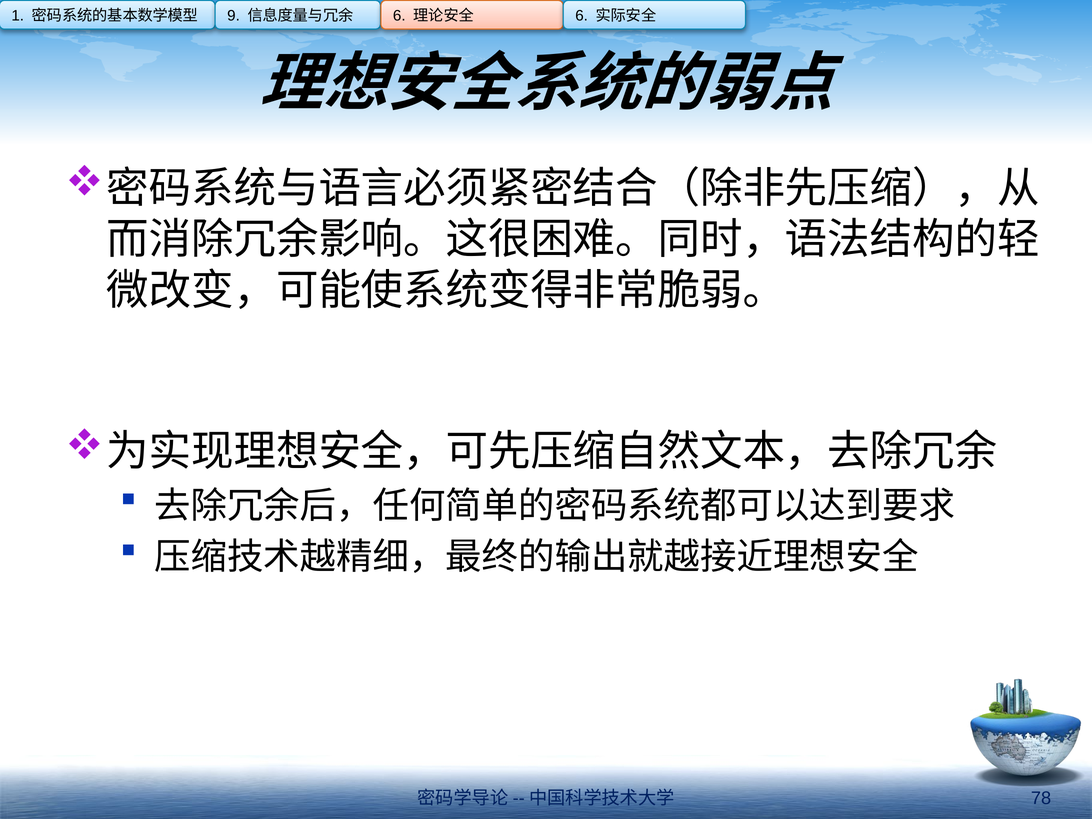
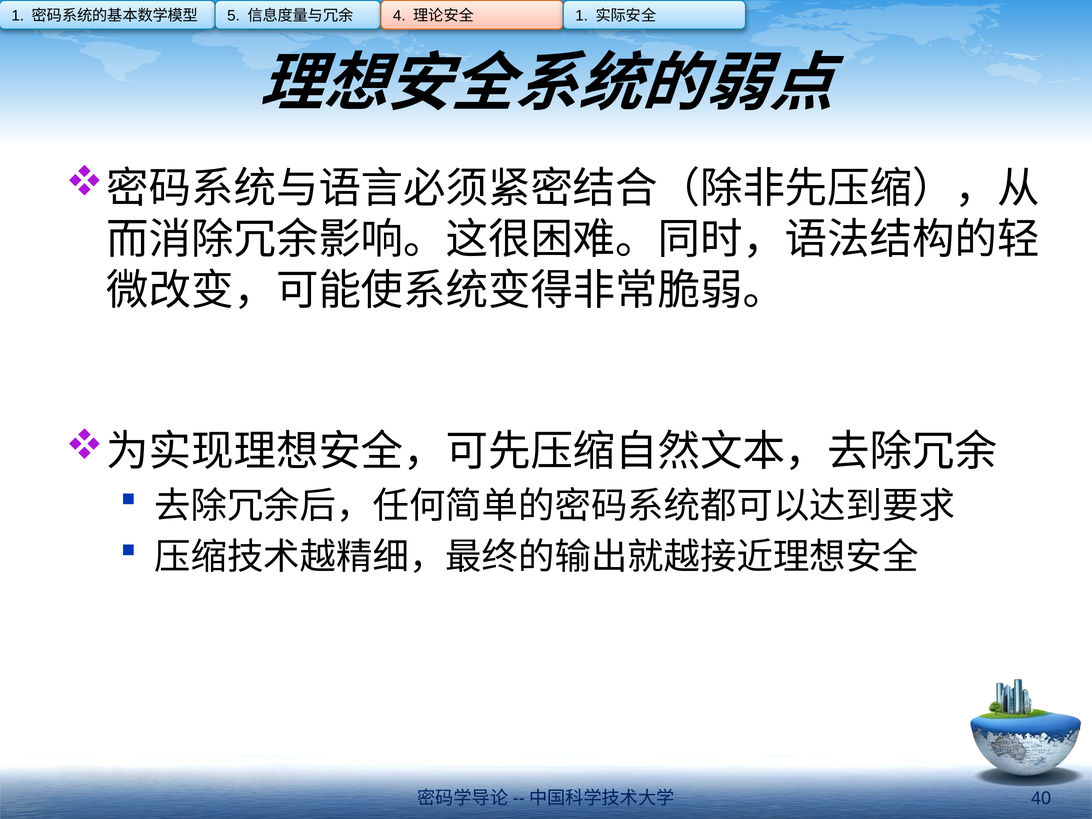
9: 9 -> 5 (234, 16)
6: 6 -> 4 (399, 16)
6: 6 -> 1 (582, 16)
78: 78 -> 40 (1041, 798)
